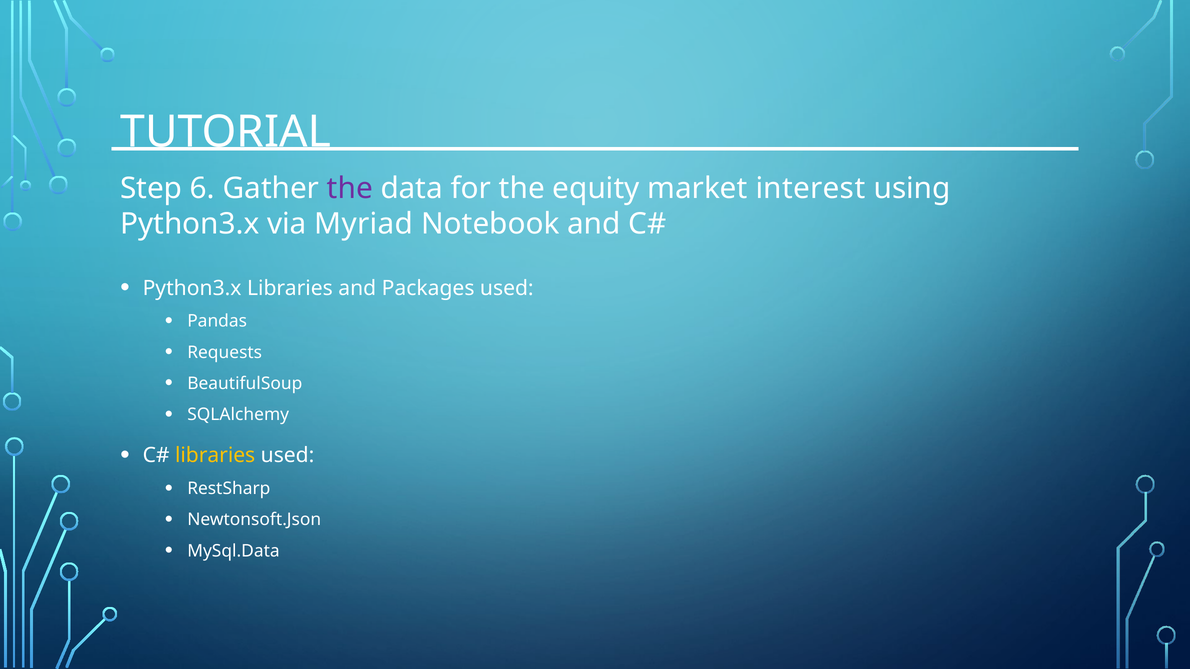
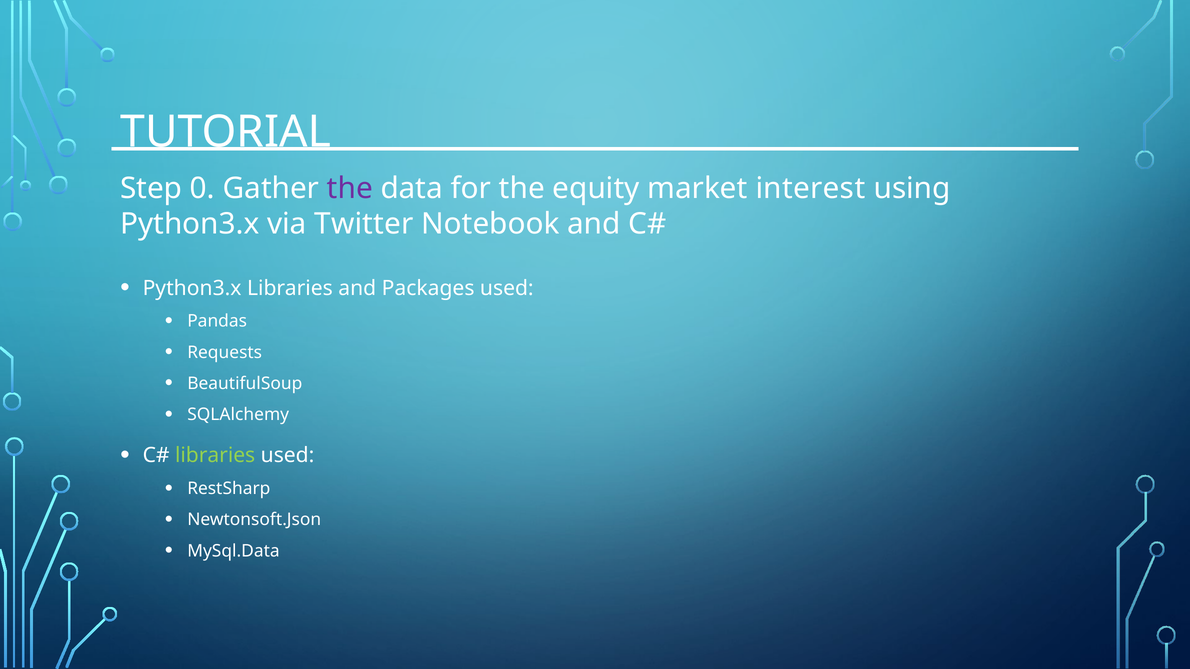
6: 6 -> 0 (202, 188)
Myriad: Myriad -> Twitter (364, 224)
libraries colour: yellow -> light green (215, 456)
